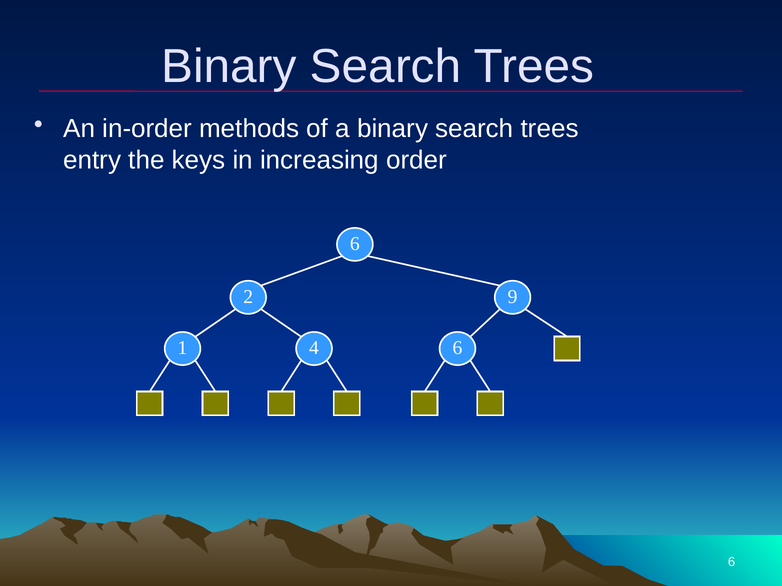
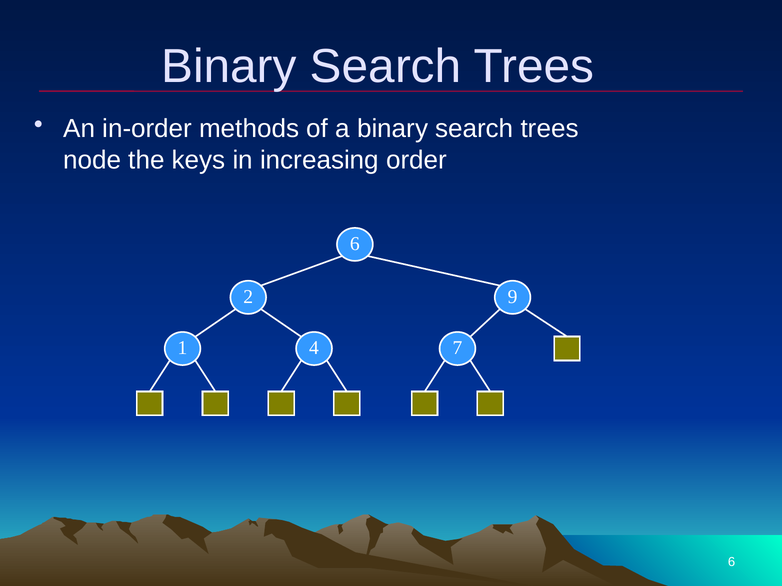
entry: entry -> node (92, 160)
1 6: 6 -> 7 (457, 348)
